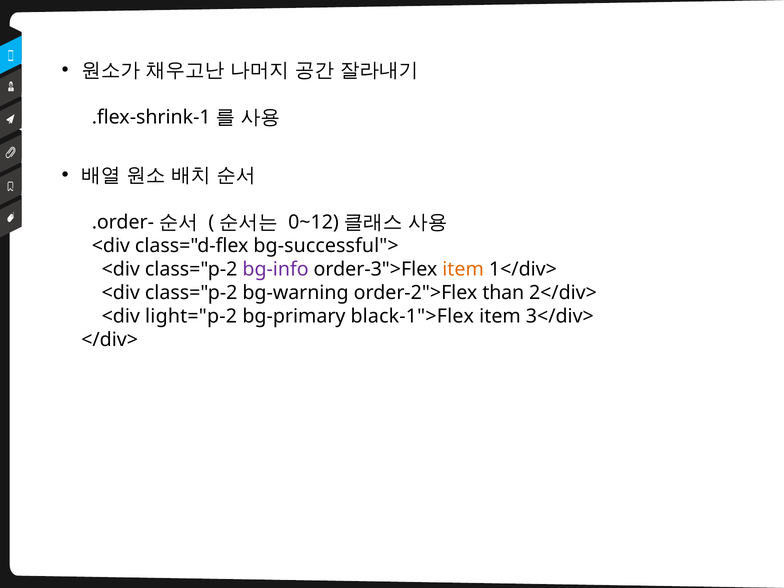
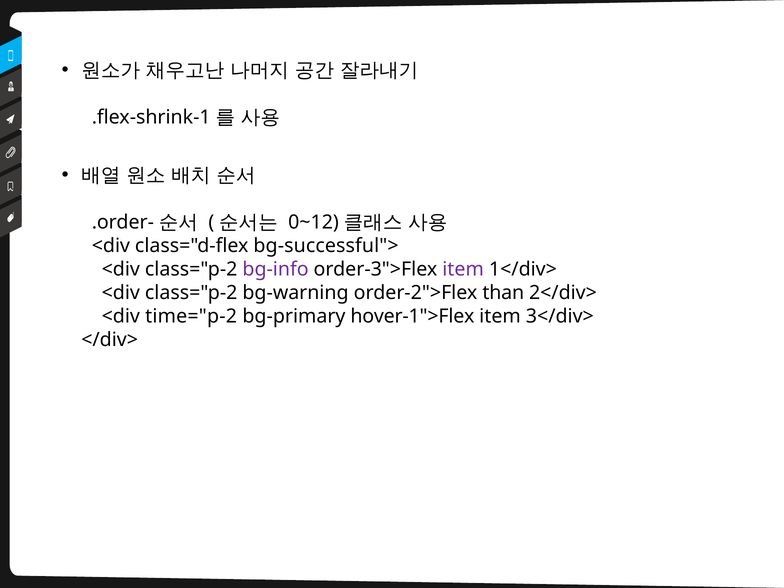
item colour: orange -> purple (463, 269)
light="p-2: light="p-2 -> time="p-2 (191, 316)
black-1">Flex: black-1">Flex -> hover-1">Flex (412, 316)
